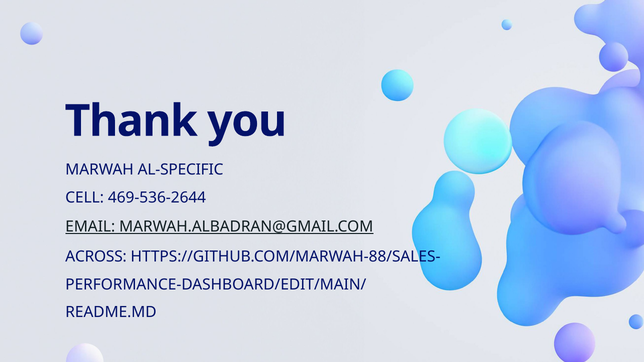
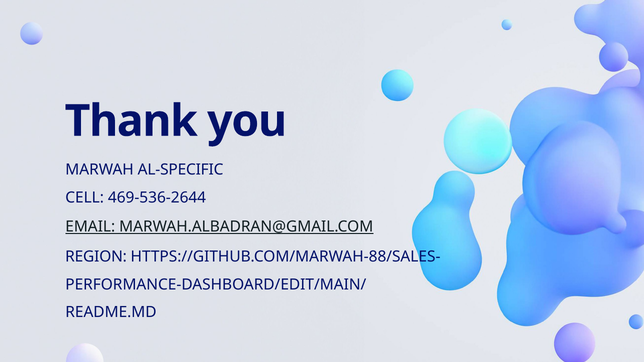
ACROSS: ACROSS -> REGION (96, 257)
